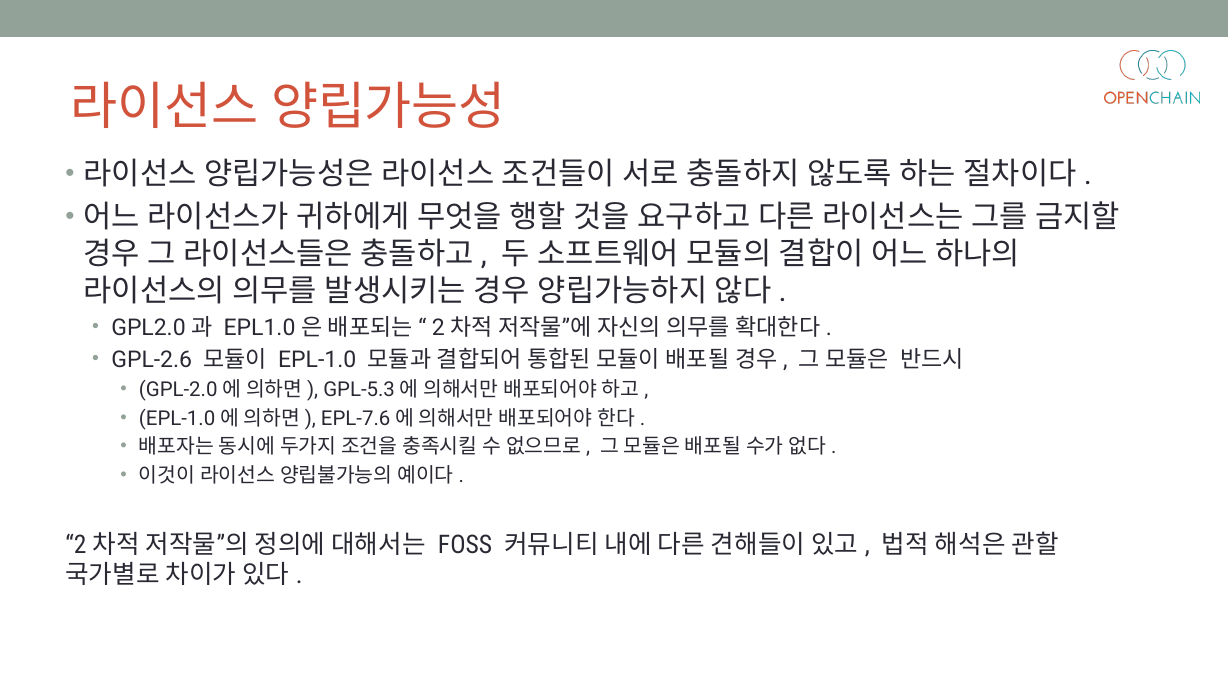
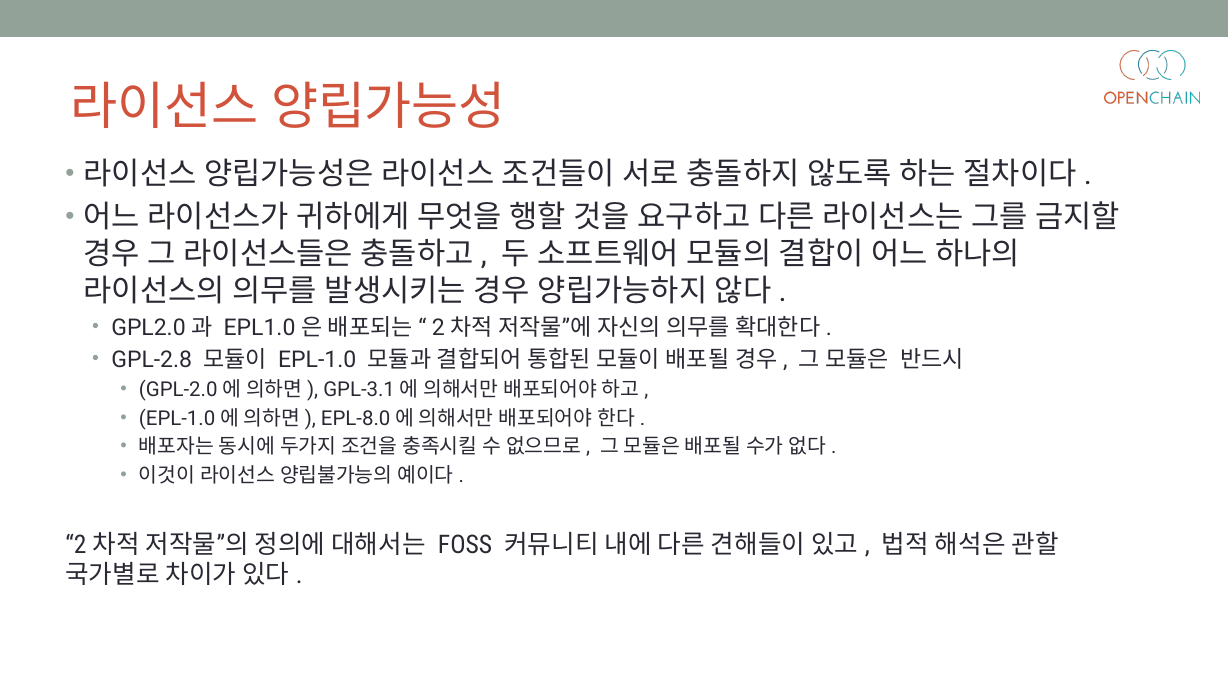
GPL-2.6: GPL-2.6 -> GPL-2.8 (152, 360)
GPL-5.3: GPL-5.3 -> GPL-3.1 (359, 390)
EPL-7.6: EPL-7.6 -> EPL-8.0 (356, 418)
